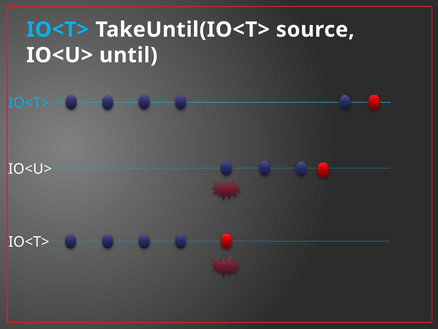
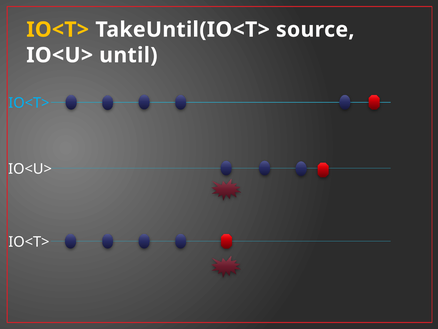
IO<T> colour: light blue -> yellow (58, 30)
